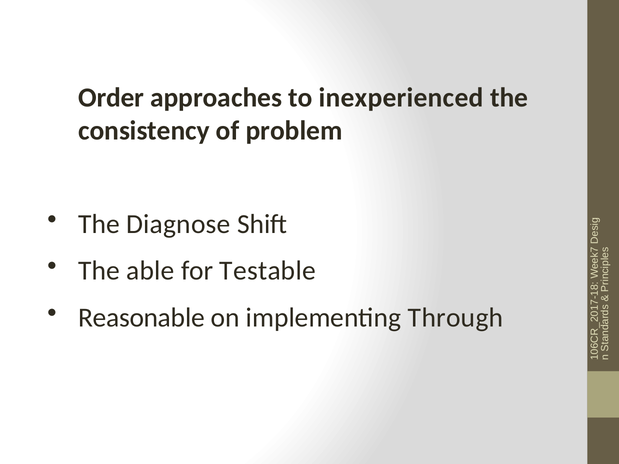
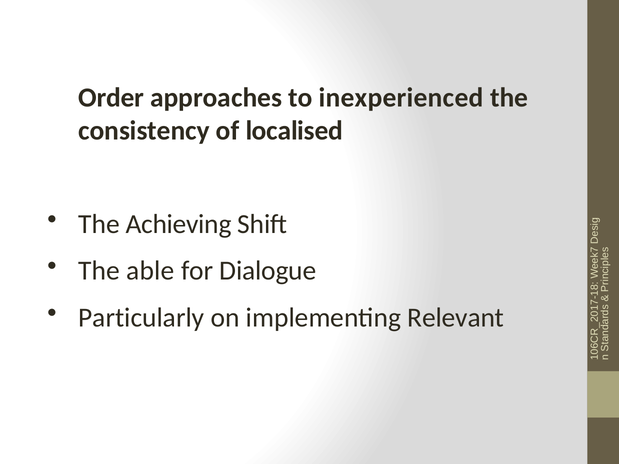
problem: problem -> localised (294, 131)
Diagnose: Diagnose -> Achieving (179, 224)
Testable: Testable -> Dialogue (268, 271)
Reasonable: Reasonable -> Particularly (141, 318)
Through: Through -> Relevant (456, 318)
